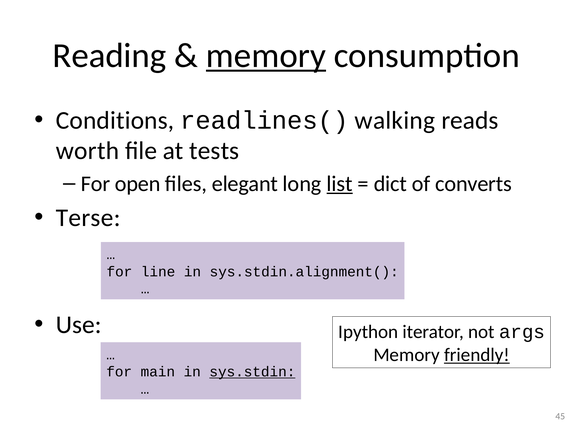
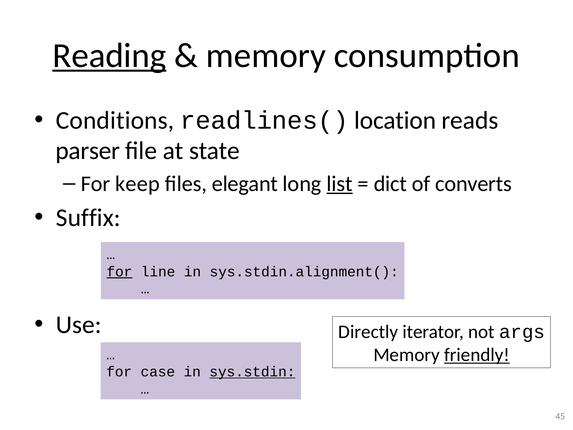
Reading underline: none -> present (109, 55)
memory underline: present -> none (266, 55)
walking: walking -> location (395, 120)
worth: worth -> parser (88, 151)
tests: tests -> state (214, 151)
open: open -> keep (138, 184)
Terse: Terse -> Suffix (88, 218)
for underline: none -> present (119, 272)
Ipython: Ipython -> Directly (368, 332)
main: main -> case (158, 372)
